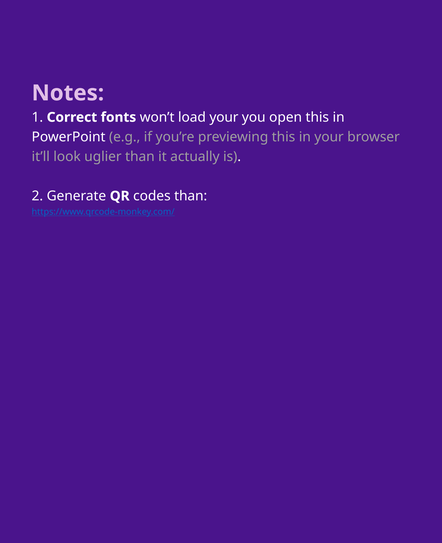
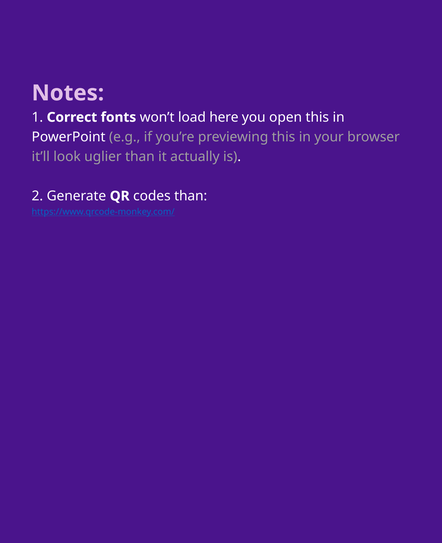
load your: your -> here (224, 117)
